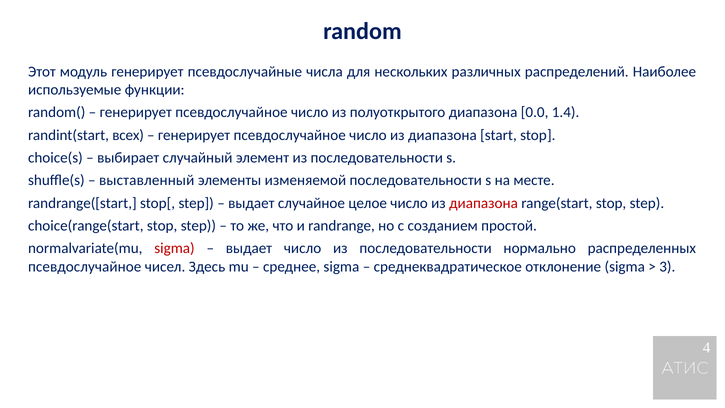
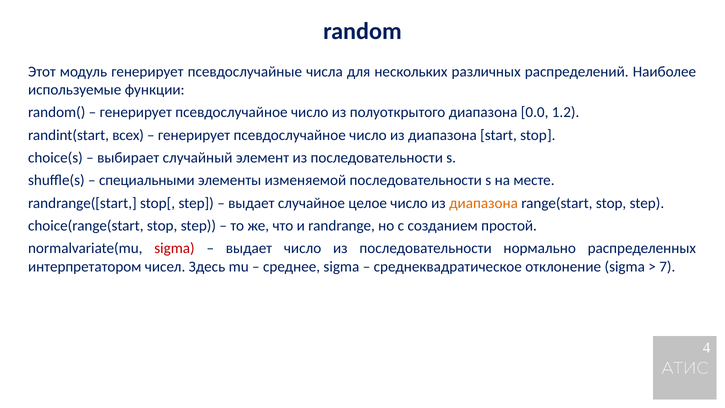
1.4: 1.4 -> 1.2 (566, 112)
выставленный: выставленный -> специальными (147, 180)
диапазона colour: red -> orange (483, 203)
псевдослучайное: псевдослучайное -> интерпретатором (85, 266)
3: 3 -> 7 (667, 266)
